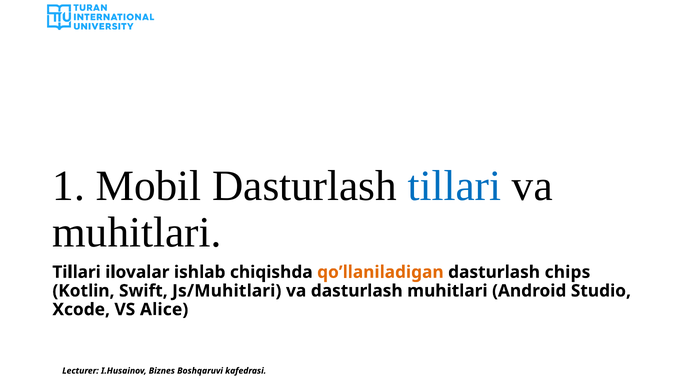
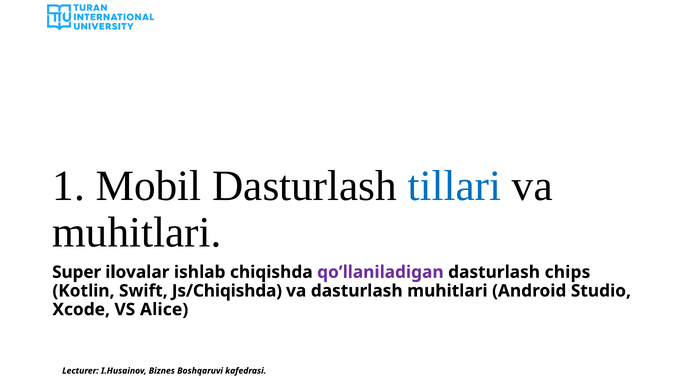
Tillari: Tillari -> Super (77, 272)
qo’llaniladigan colour: orange -> purple (380, 272)
Js/Muhitlari: Js/Muhitlari -> Js/Chiqishda (227, 291)
